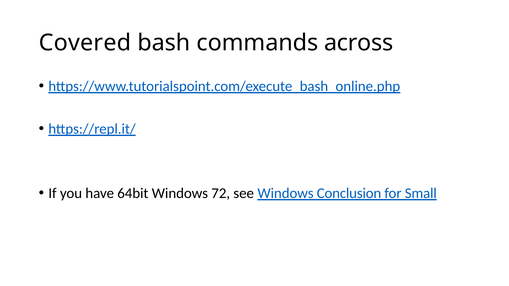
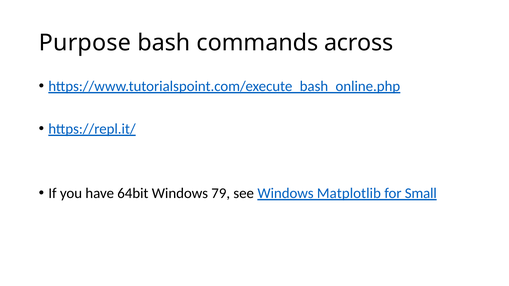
Covered: Covered -> Purpose (85, 43)
72: 72 -> 79 (221, 193)
Conclusion: Conclusion -> Matplotlib (349, 193)
